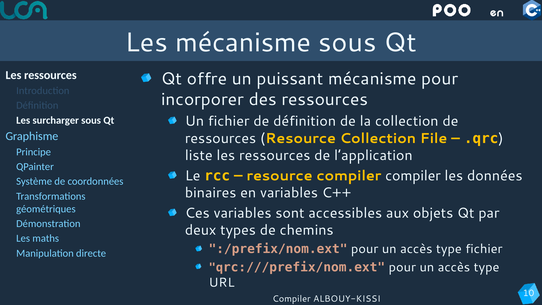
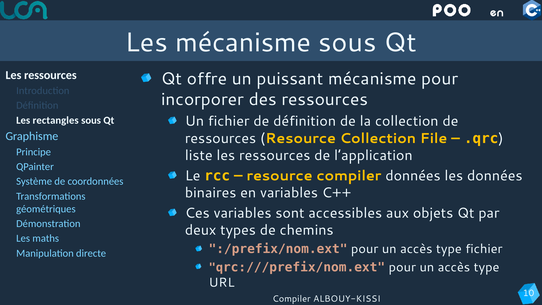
surcharger: surcharger -> rectangles (56, 120)
compiler compiler: compiler -> données (413, 176)
